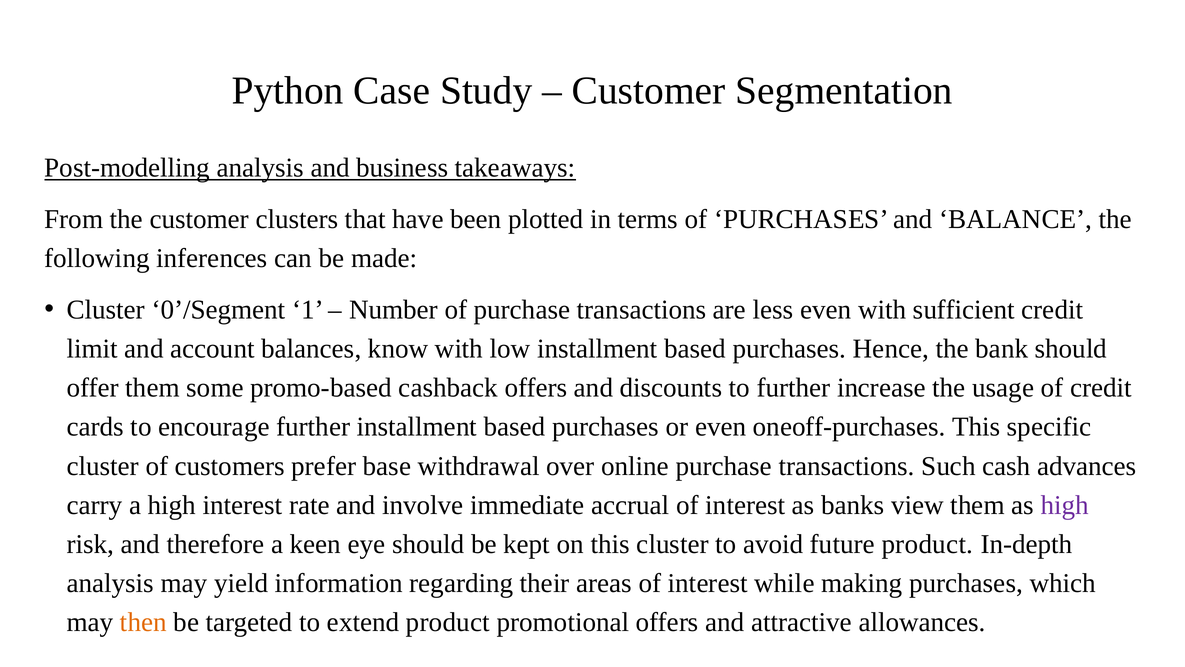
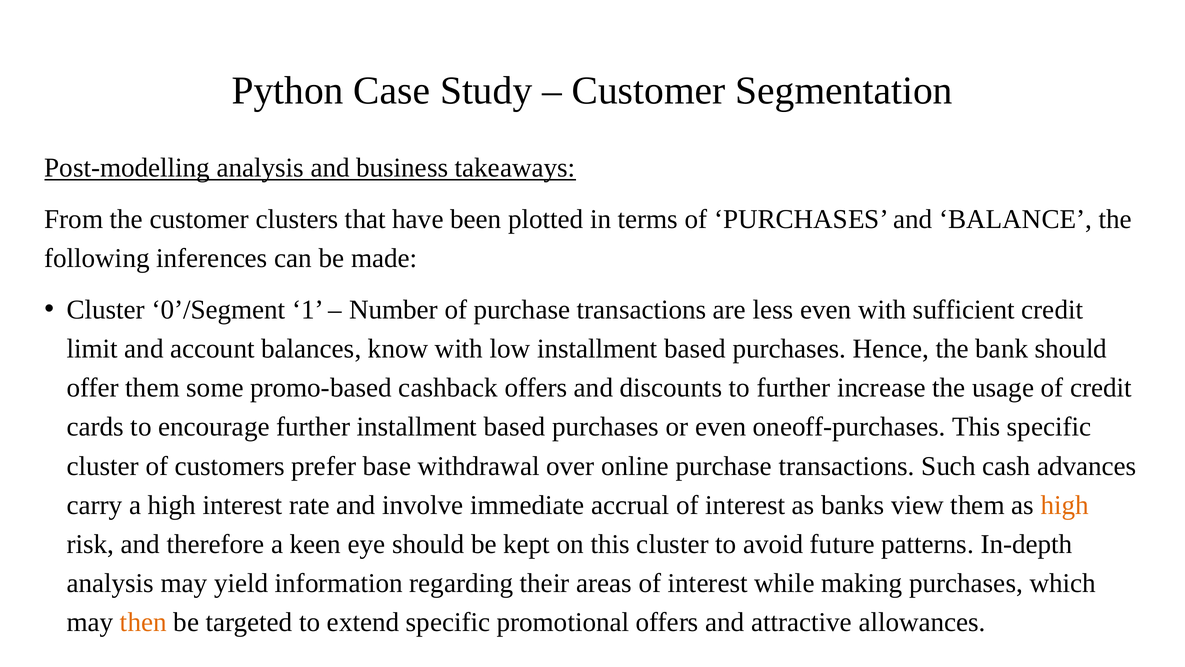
high colour: purple -> orange (1065, 505)
future product: product -> patterns (928, 544)
extend product: product -> specific (448, 622)
